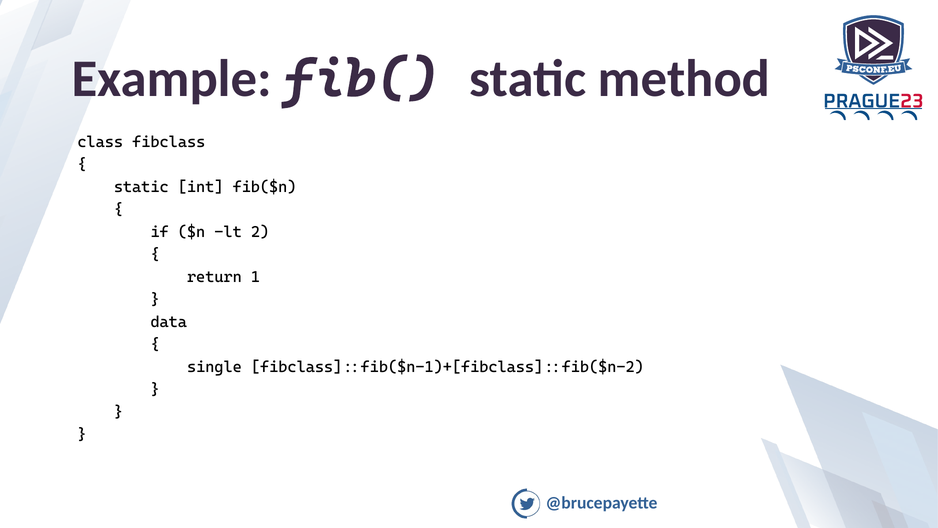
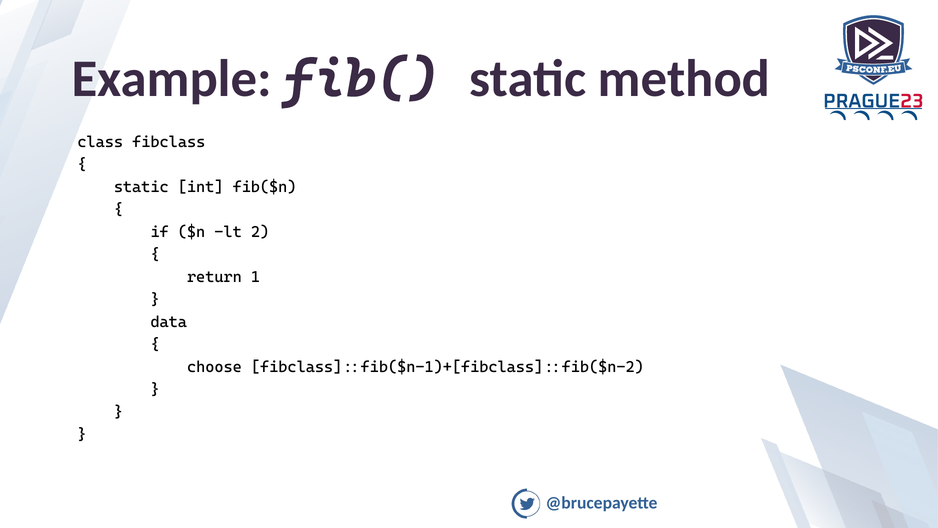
single: single -> choose (214, 367)
